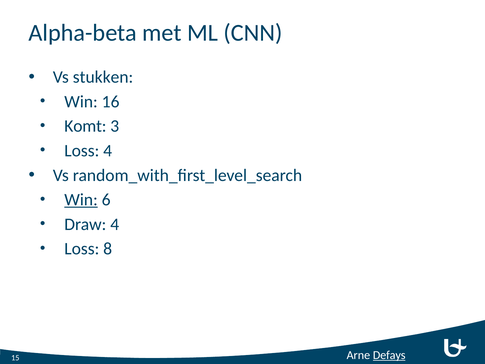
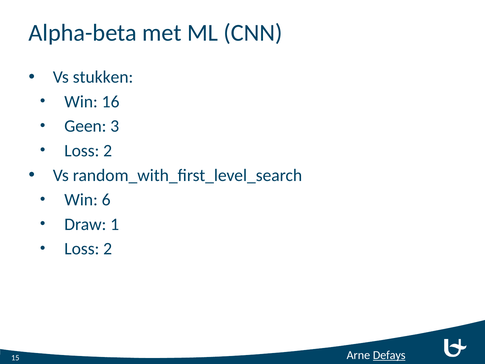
Komt: Komt -> Geen (85, 126)
4: 4 -> 2 (108, 151)
Win underline: present -> none (81, 200)
Draw 4: 4 -> 1 (115, 224)
8: 8 -> 2 (108, 249)
